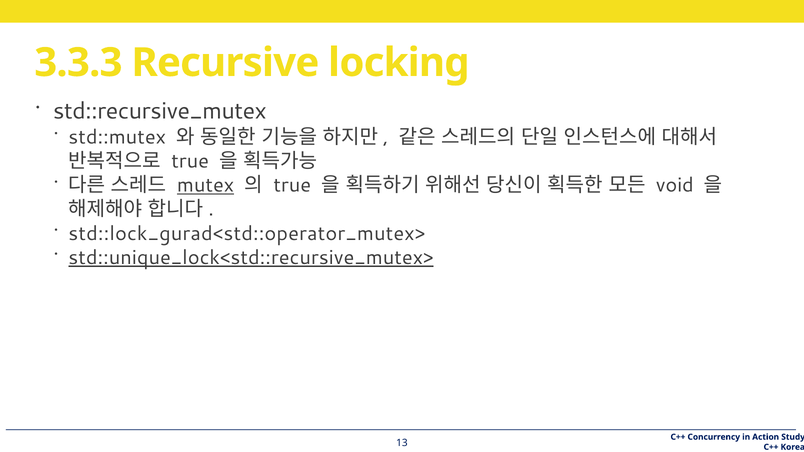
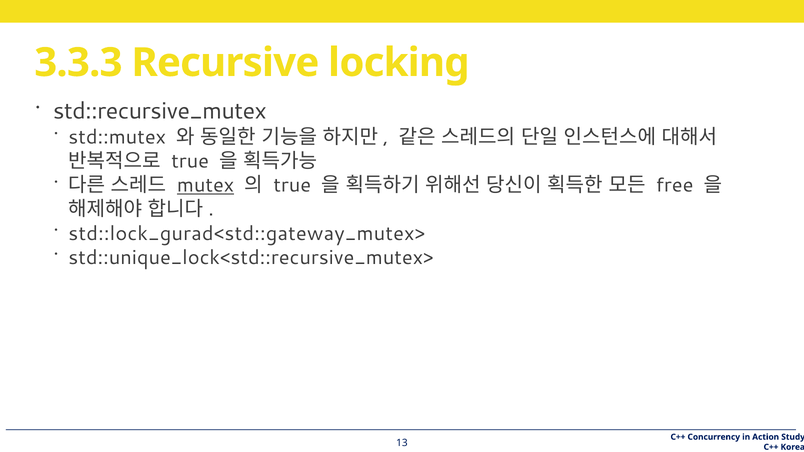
void: void -> free (675, 185)
std::lock_gurad<std::operator_mutex>: std::lock_gurad<std::operator_mutex> -> std::lock_gurad<std::gateway_mutex> (247, 234)
std::unique_lock<std::recursive_mutex> underline: present -> none (251, 258)
